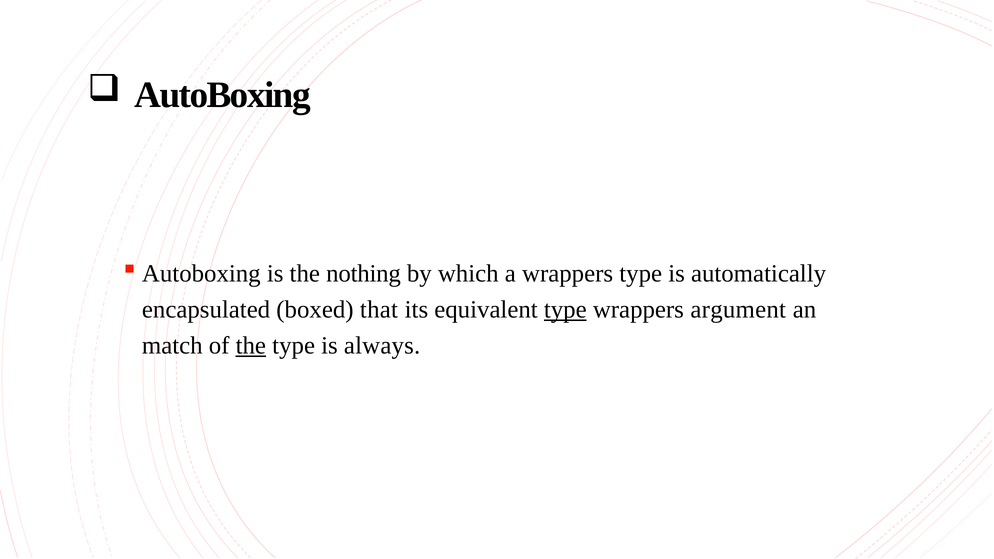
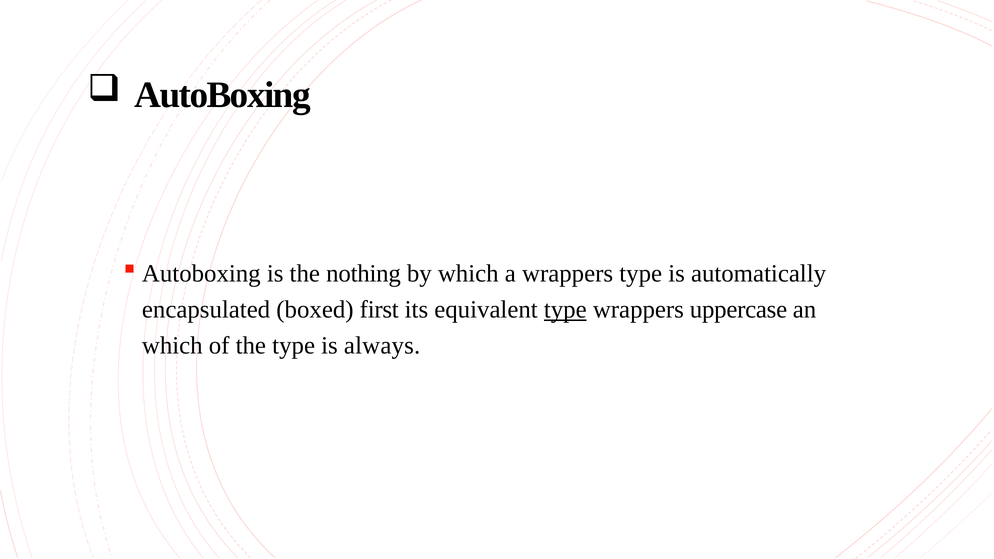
that: that -> first (379, 310)
argument: argument -> uppercase (738, 310)
match: match -> which (172, 345)
the underline: present -> none (251, 345)
